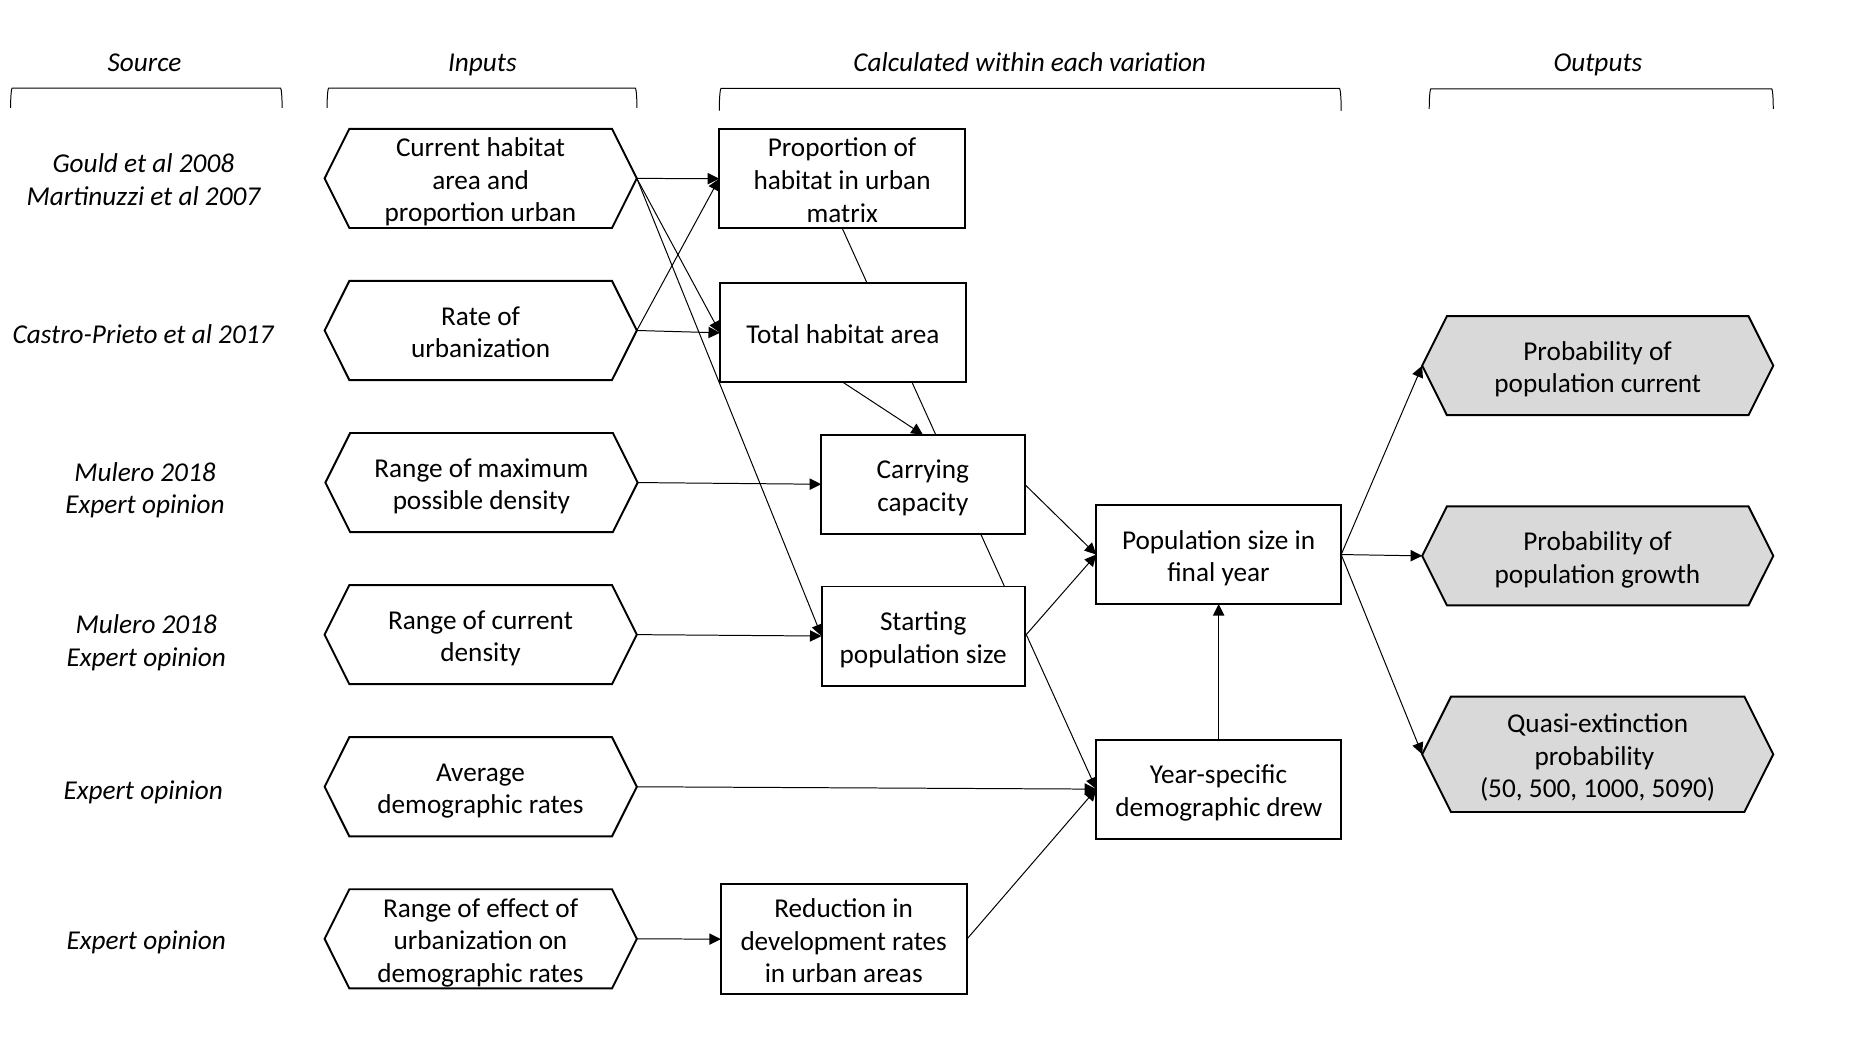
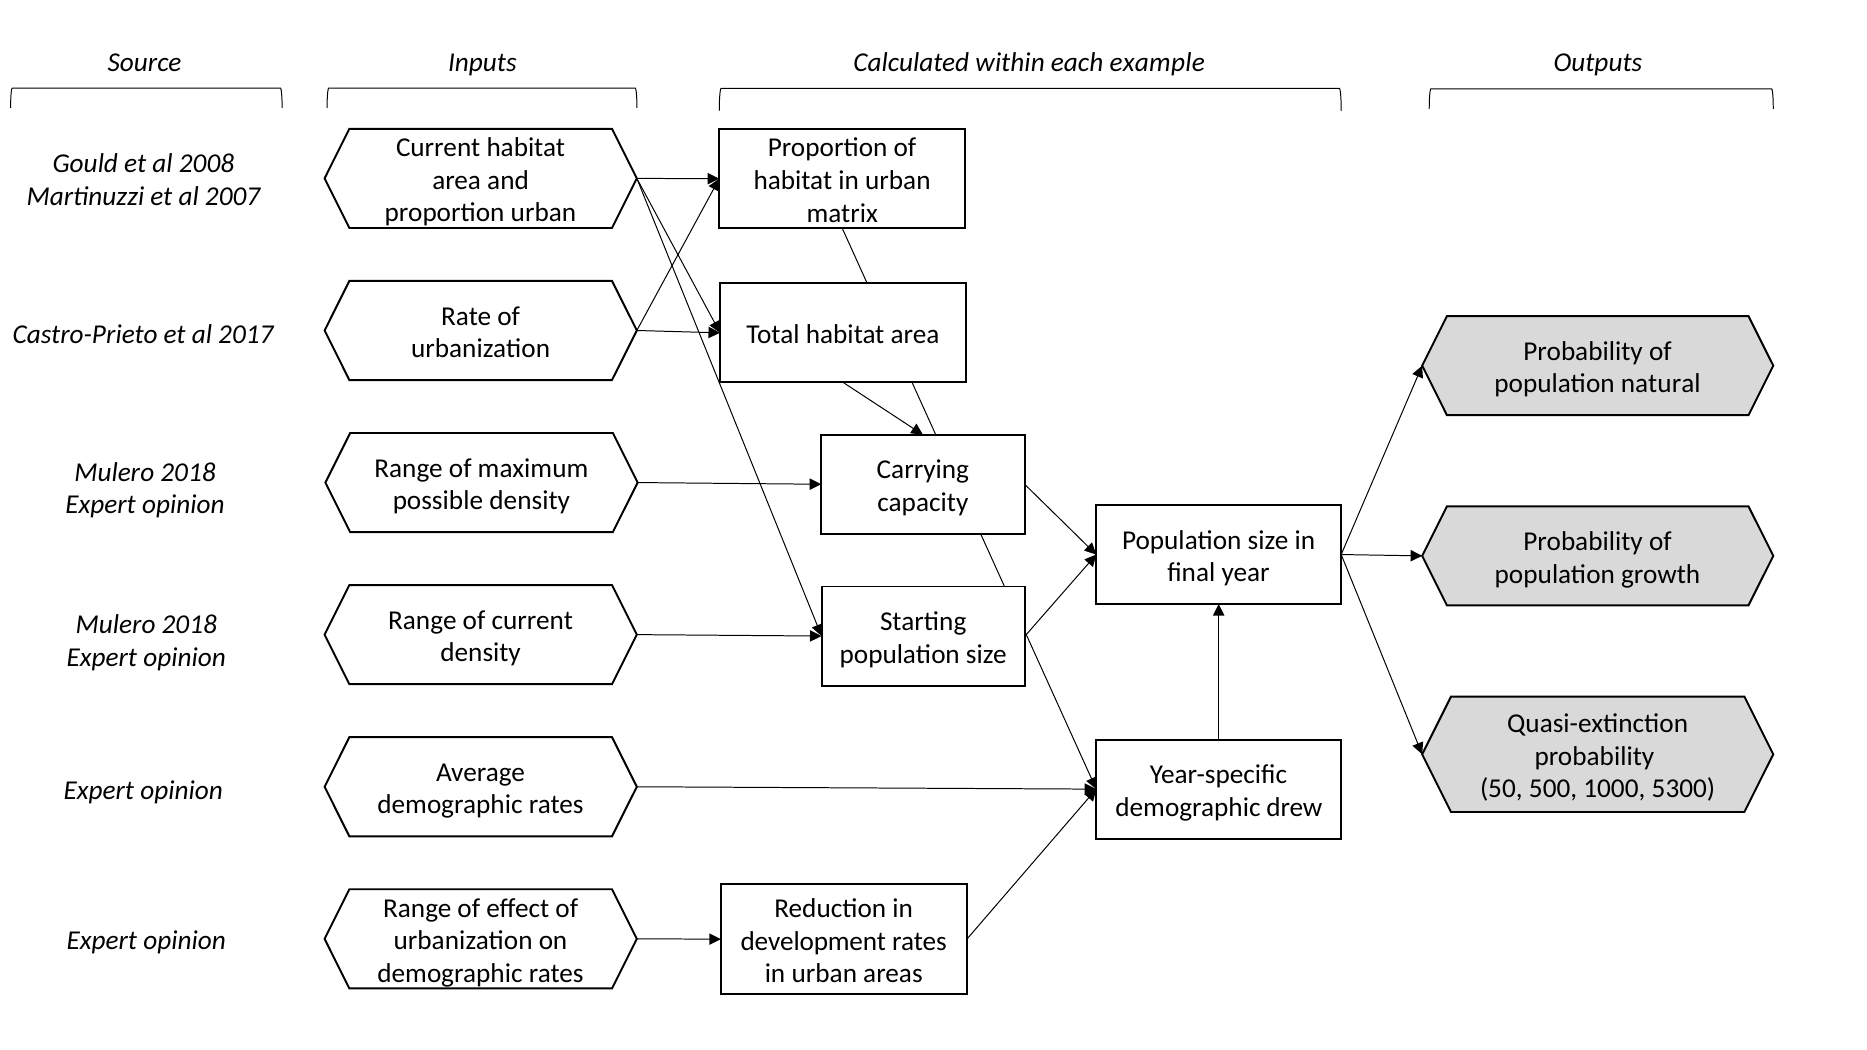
variation: variation -> example (1157, 63)
population current: current -> natural (1661, 384)
5090: 5090 -> 5300 (1683, 789)
